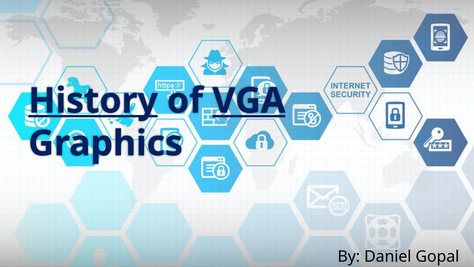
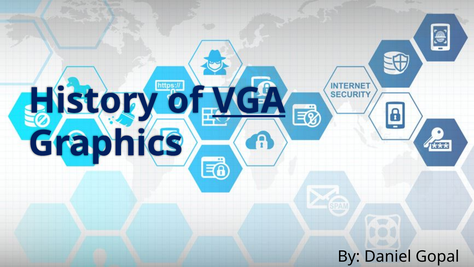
History underline: present -> none (93, 101)
